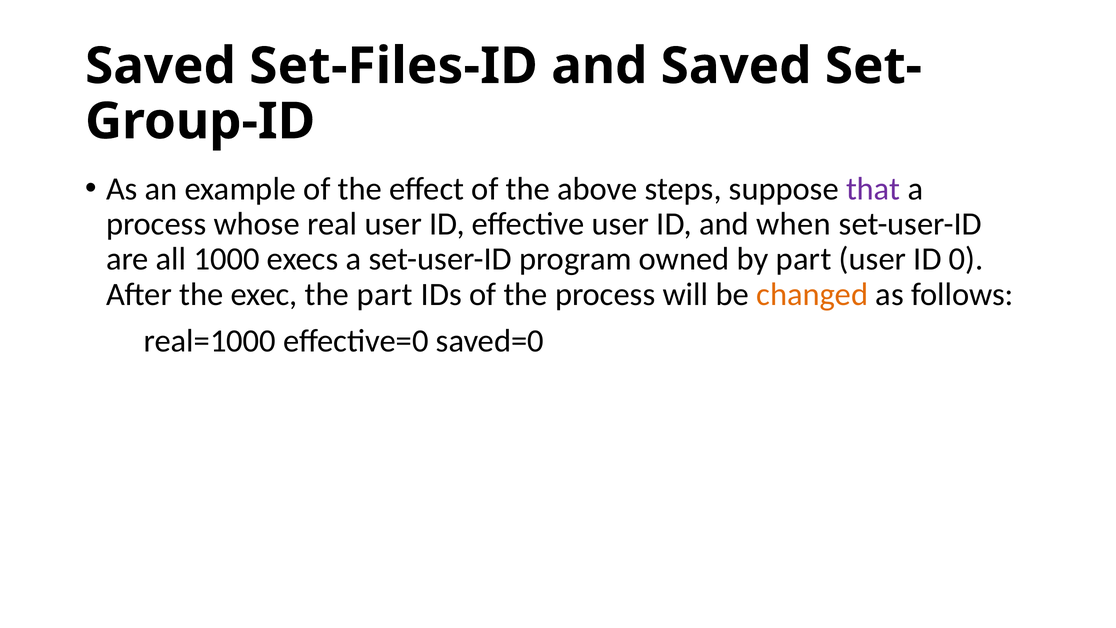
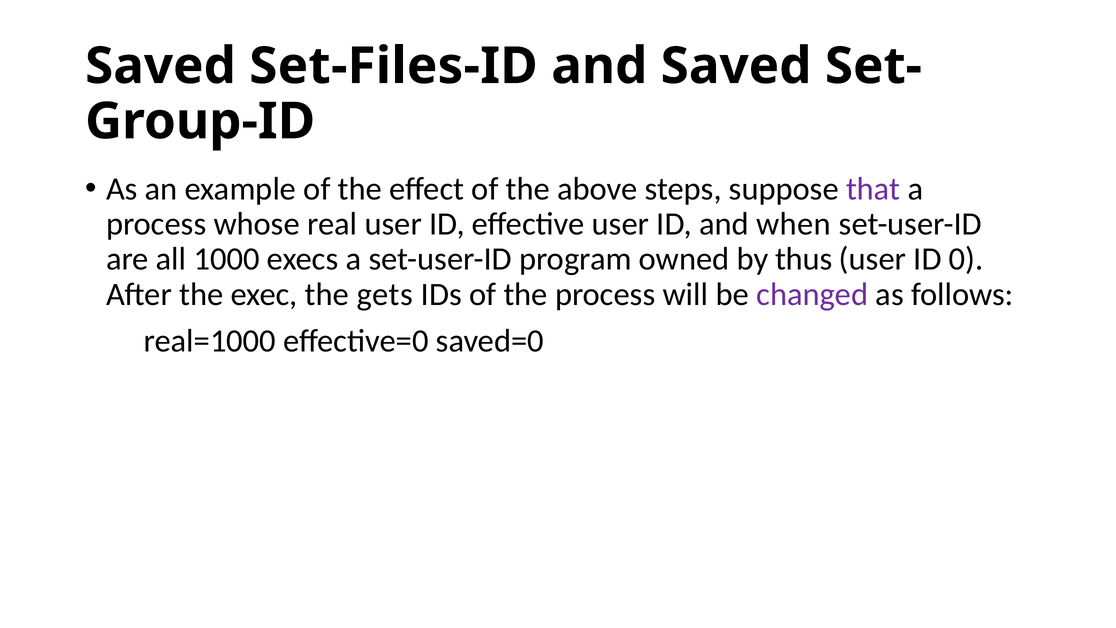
by part: part -> thus (804, 259)
the part: part -> gets (385, 294)
changed colour: orange -> purple (812, 294)
